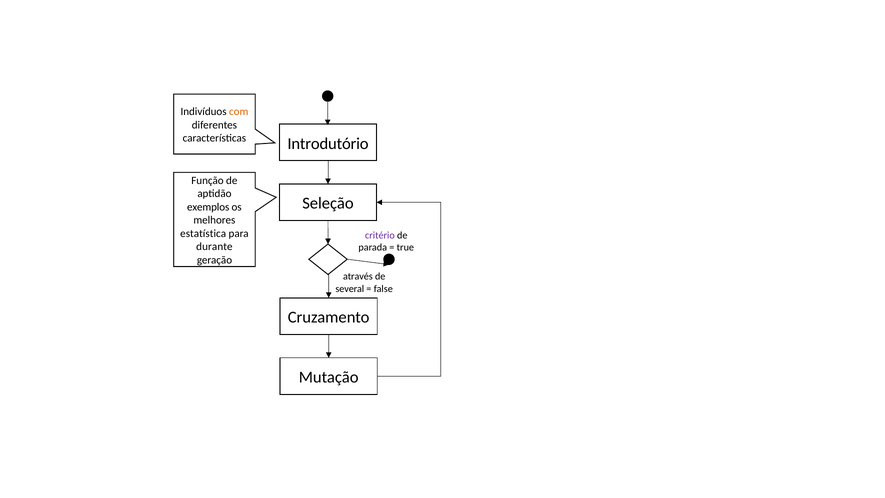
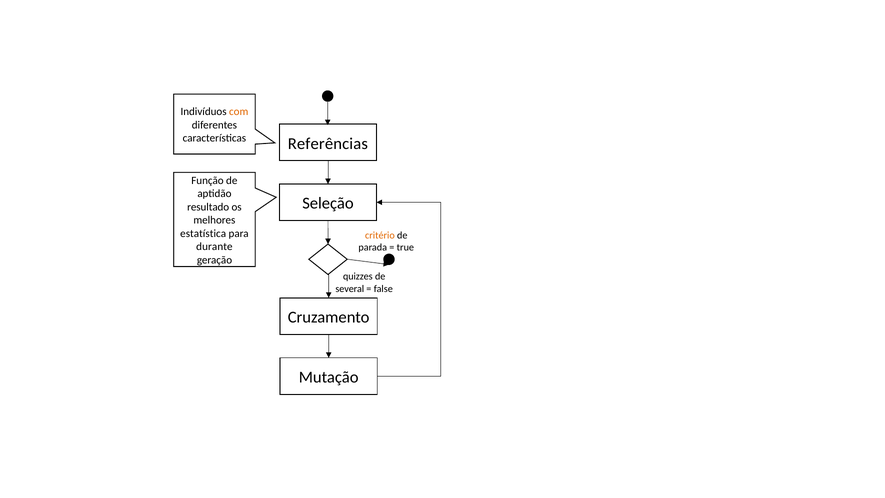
Introdutório: Introdutório -> Referências (328, 144)
exemplos: exemplos -> resultado (208, 207)
critério colour: purple -> orange (380, 235)
através: através -> quizzes (358, 276)
